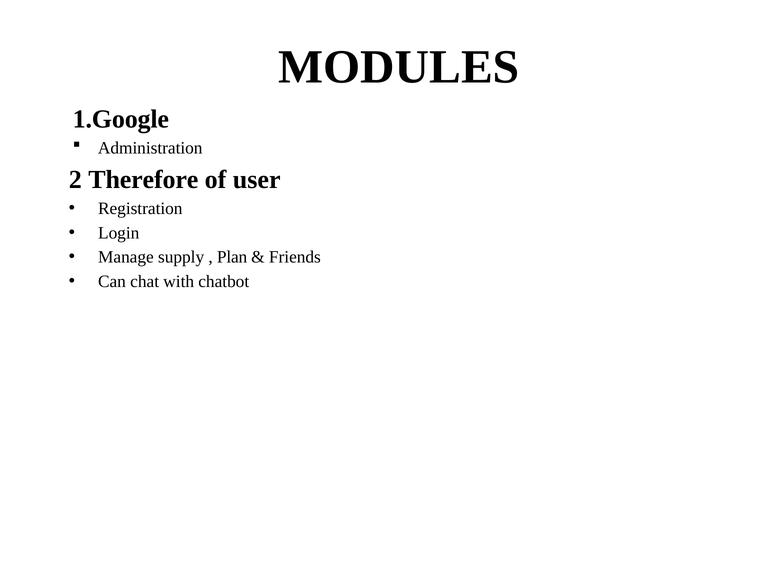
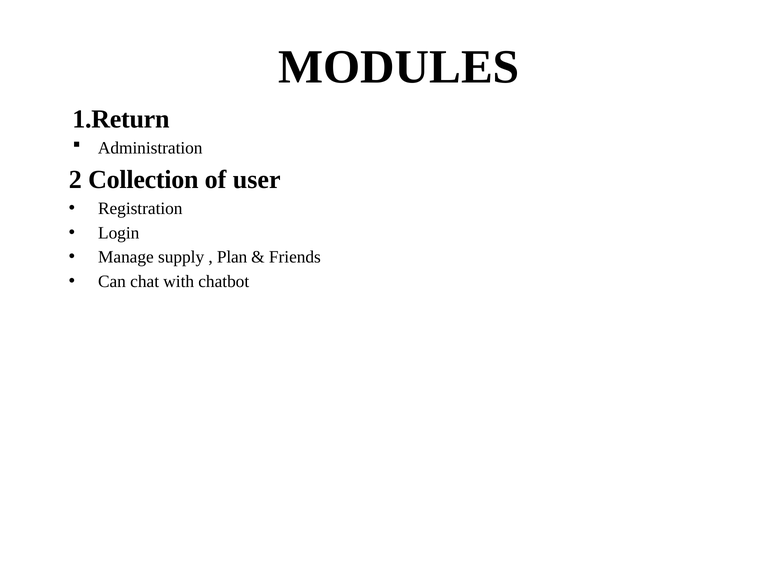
1.Google: 1.Google -> 1.Return (121, 119)
Therefore: Therefore -> Collection (143, 180)
